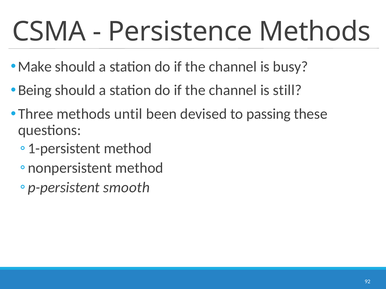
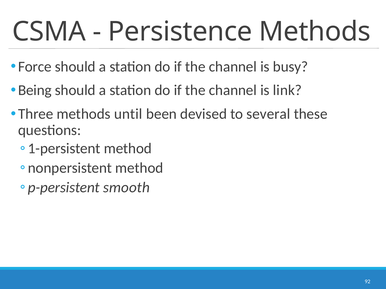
Make: Make -> Force (35, 67)
still: still -> link (287, 90)
passing: passing -> several (268, 114)
